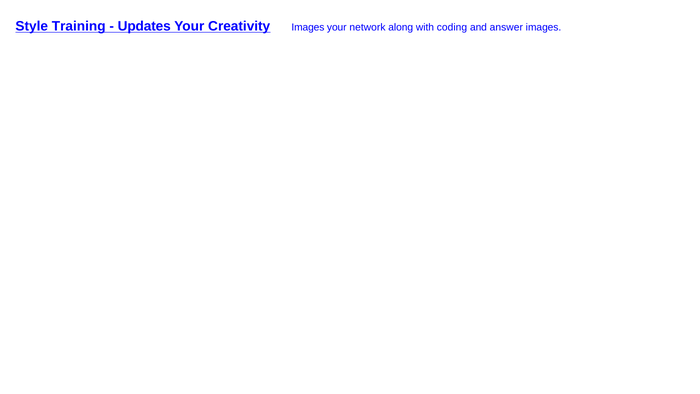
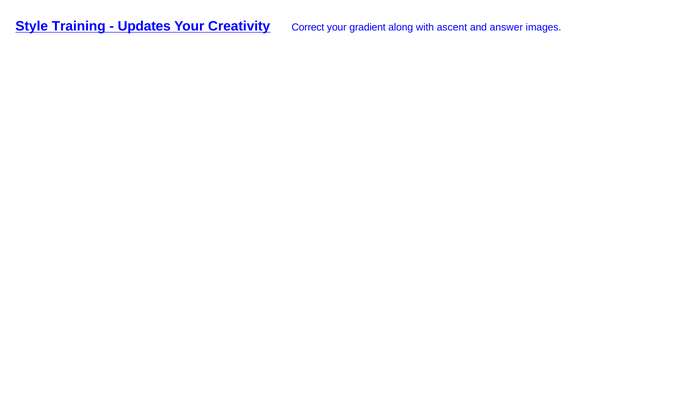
Creativity Images: Images -> Correct (308, 27)
network: network -> gradient (368, 27)
coding: coding -> ascent (452, 27)
